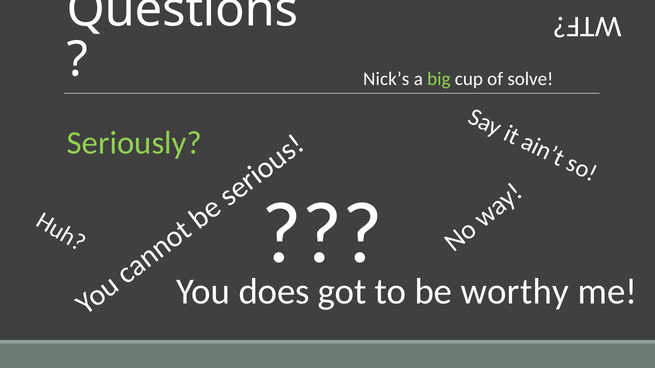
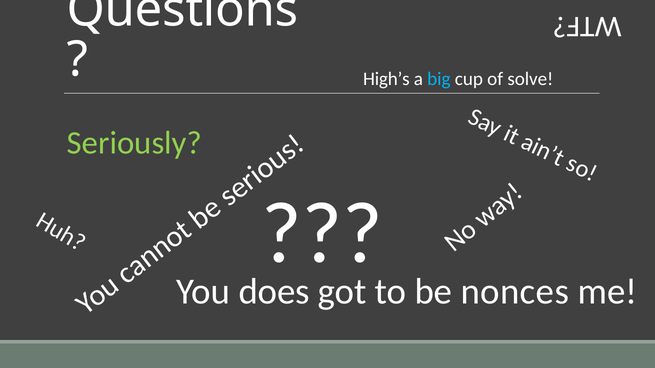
Nick’s: Nick’s -> High’s (386, 79)
big colour: light green -> light blue (439, 79)
worthy: worthy -> nonces (515, 292)
